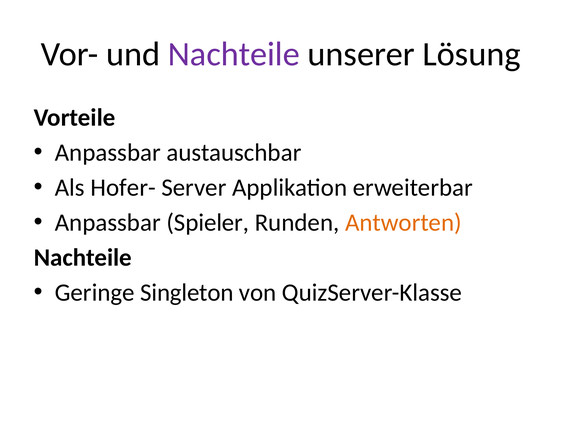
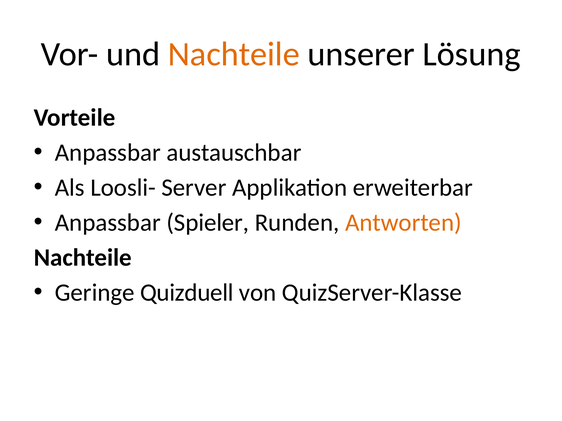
Nachteile colour: purple -> orange (234, 54)
Hofer-: Hofer- -> Loosli- (123, 188)
Singleton: Singleton -> Quizduell (187, 293)
